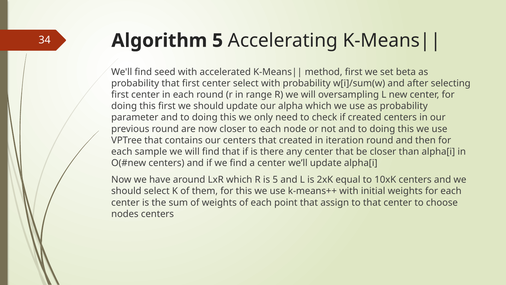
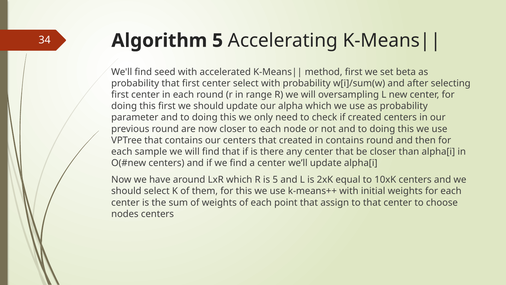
in iteration: iteration -> contains (345, 140)
